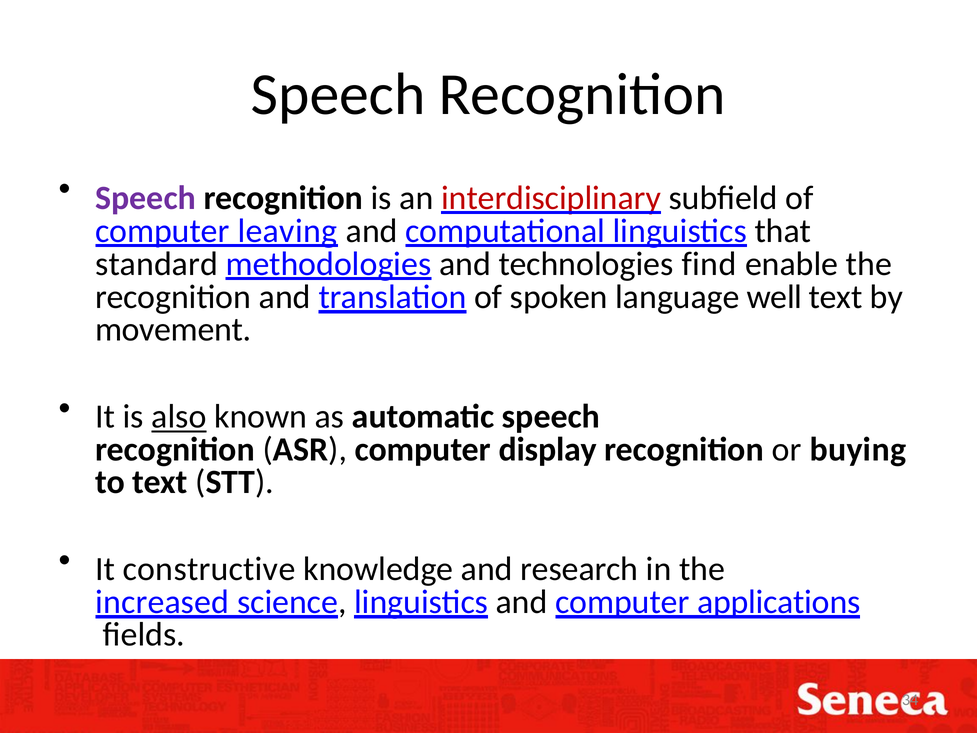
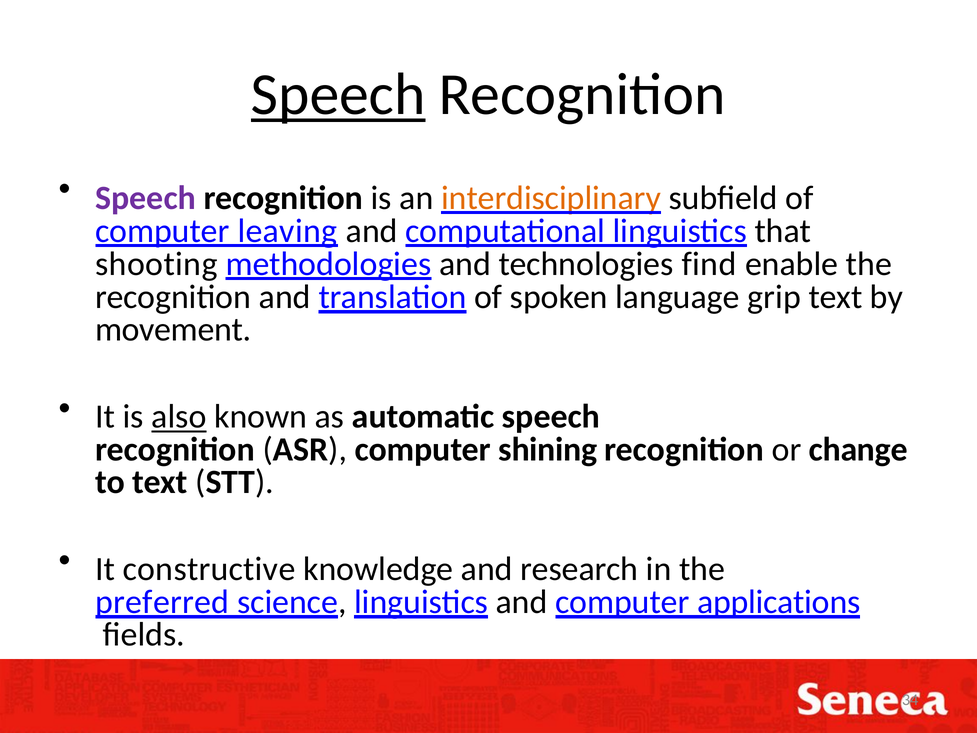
Speech underline: none -> present (338, 95)
interdisciplinary colour: red -> orange (551, 198)
standard: standard -> shooting (156, 264)
well: well -> grip (774, 297)
display: display -> shining (548, 449)
buying: buying -> change (858, 449)
increased: increased -> preferred (162, 602)
